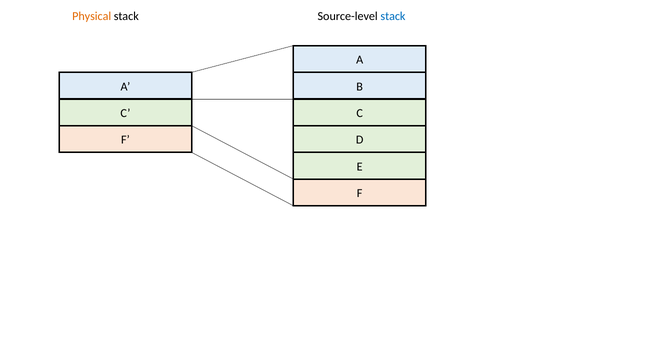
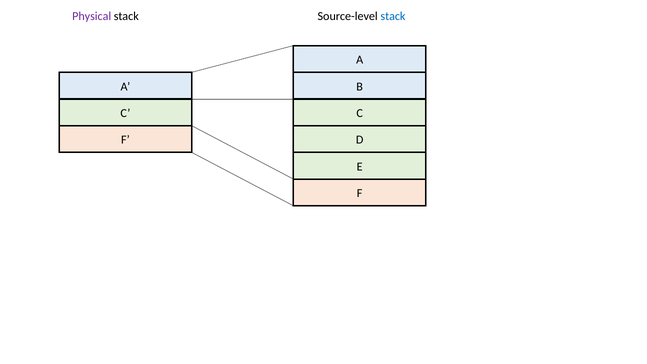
Physical colour: orange -> purple (92, 16)
